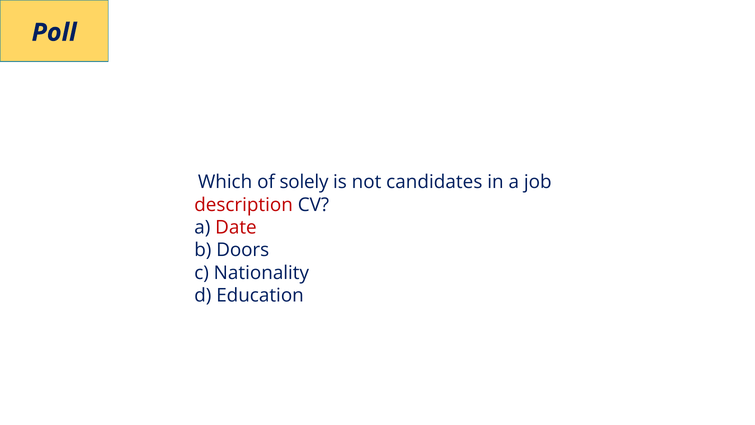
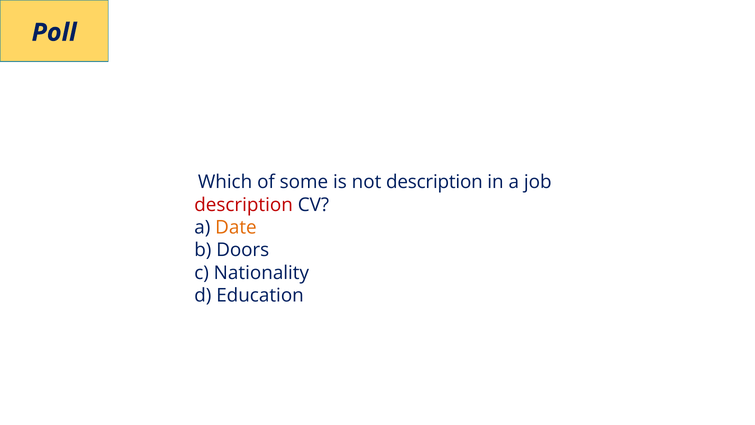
solely: solely -> some (304, 182)
not candidates: candidates -> description (434, 182)
Date colour: red -> orange (236, 227)
